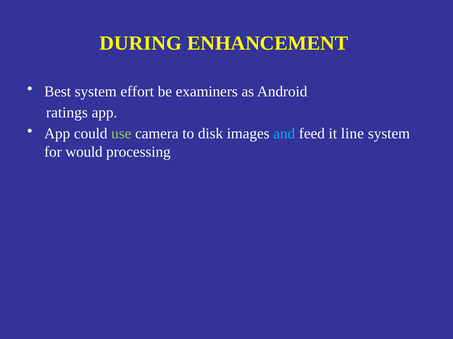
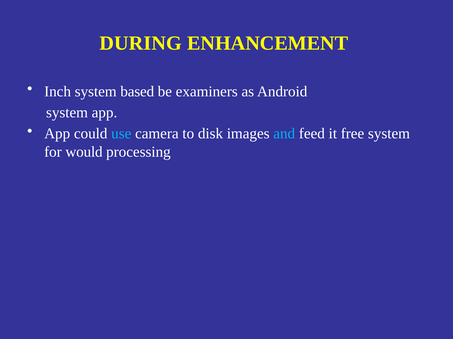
Best: Best -> Inch (58, 92)
effort: effort -> based (137, 92)
ratings: ratings -> system (67, 113)
use colour: light green -> light blue (121, 134)
line: line -> free (352, 134)
